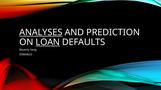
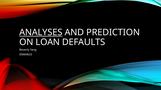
LOAN underline: present -> none (48, 42)
